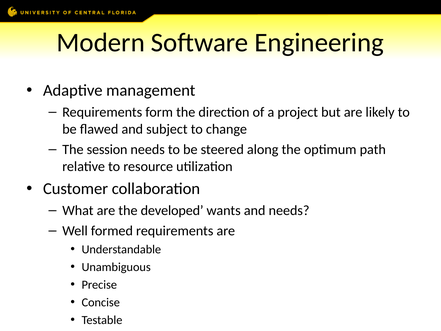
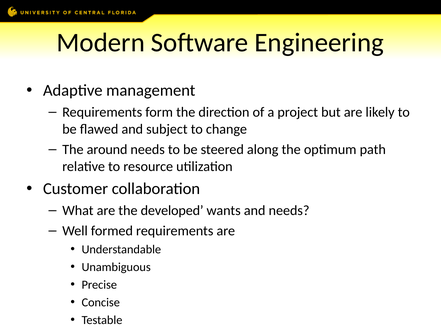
session: session -> around (107, 149)
